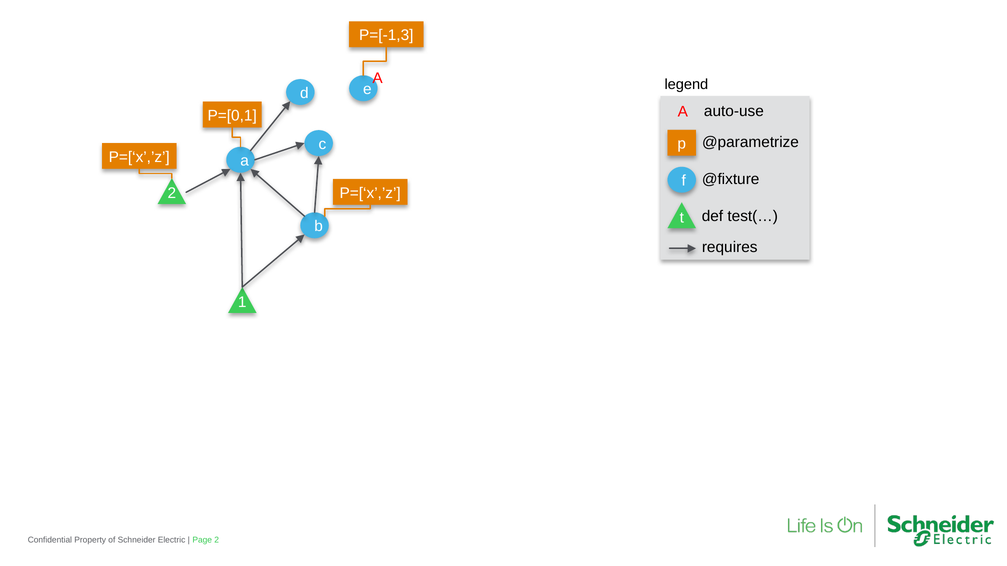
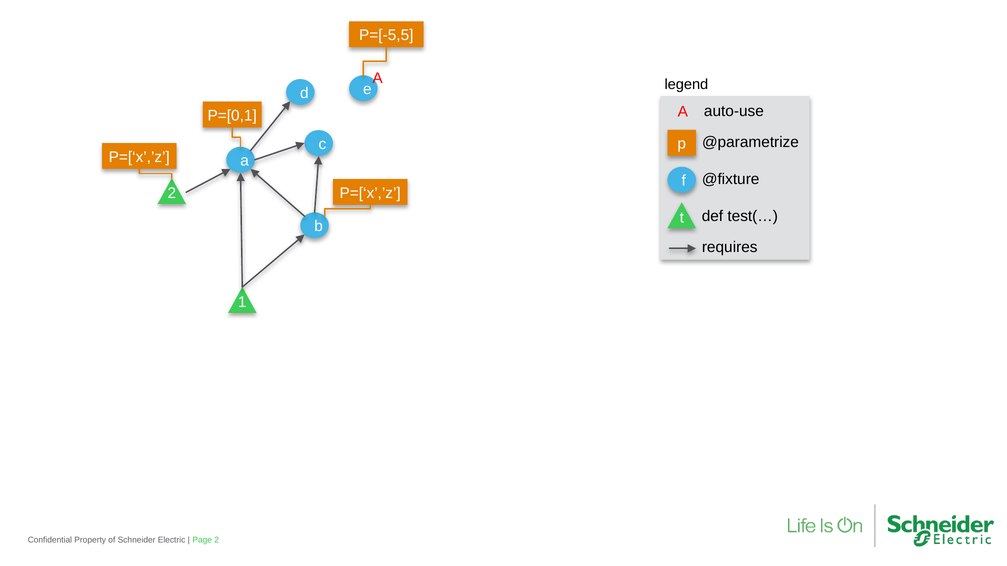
P=[-1,3: P=[-1,3 -> P=[-5,5 (386, 35)
